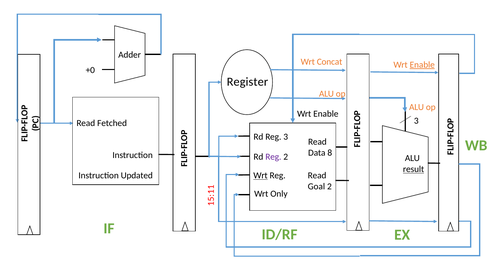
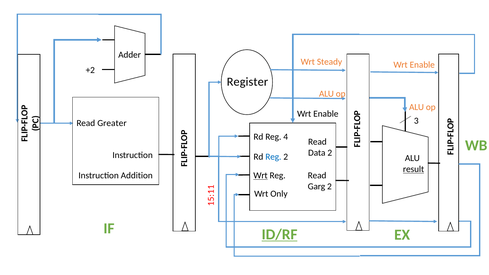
Concat: Concat -> Steady (330, 62)
Enable underline: present -> none (422, 65)
+0: +0 -> +2 (90, 70)
Fetched: Fetched -> Greater (112, 123)
Reg 3: 3 -> 4 (286, 137)
Data 8: 8 -> 2 (330, 153)
Reg colour: purple -> blue (273, 157)
Updated: Updated -> Addition (137, 175)
Goal: Goal -> Garg (317, 187)
ID/RF underline: none -> present (280, 234)
